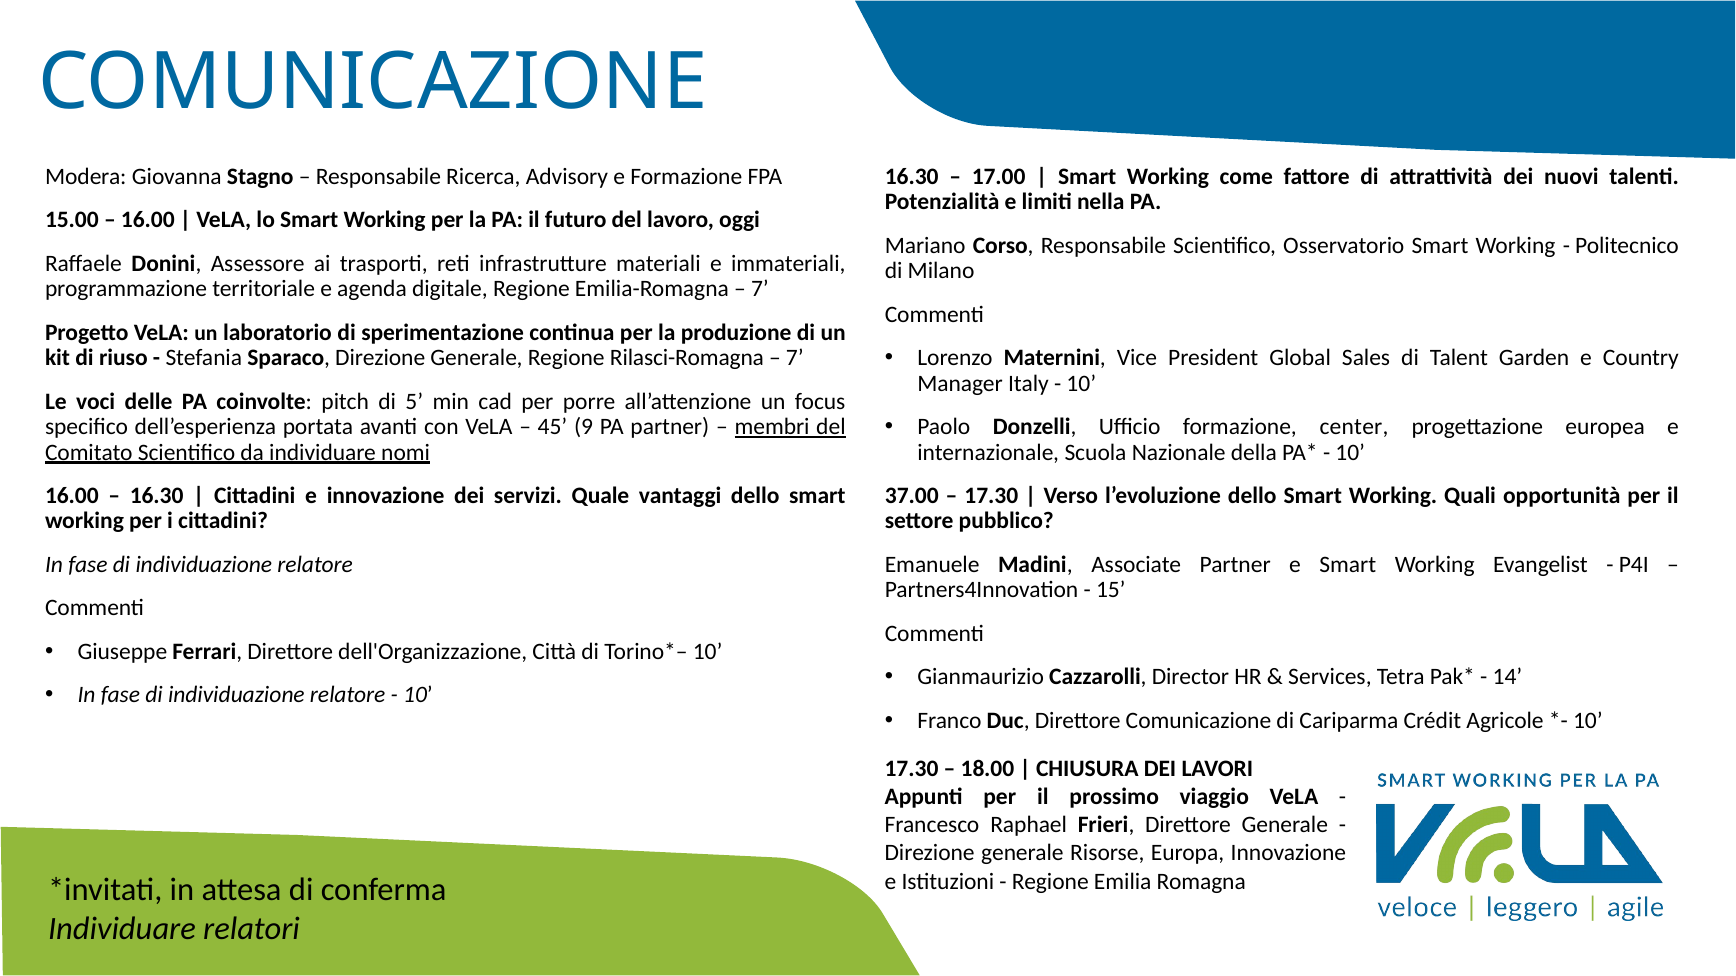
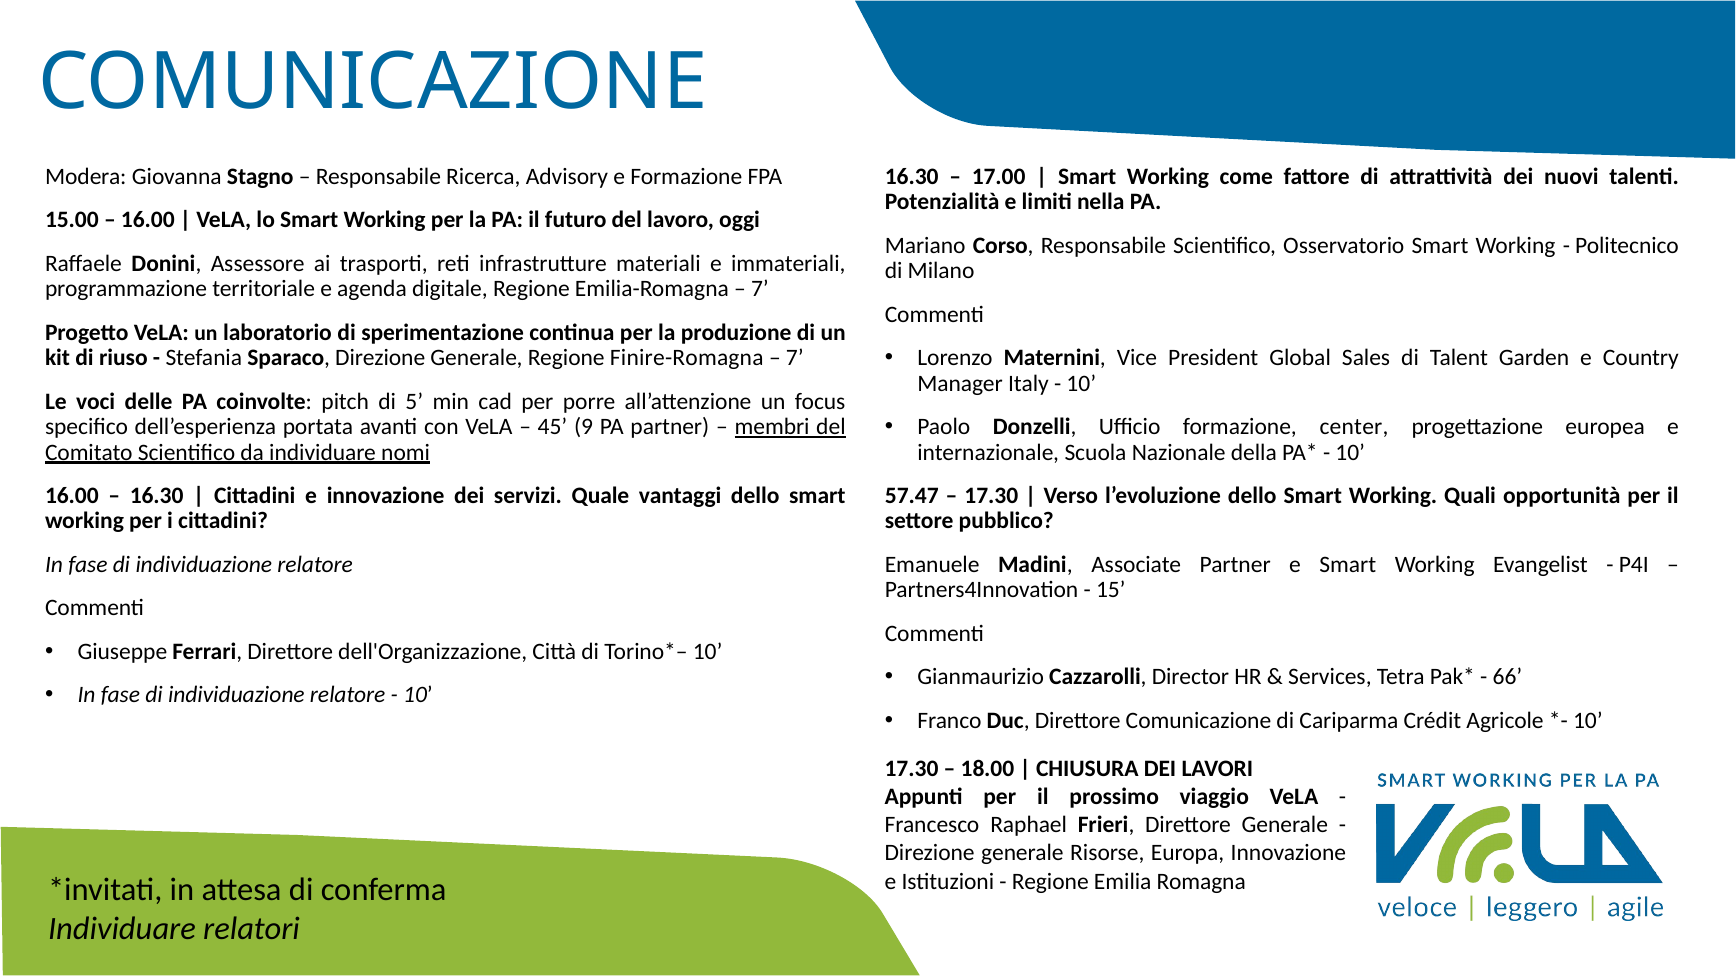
Rilasci-Romagna: Rilasci-Romagna -> Finire-Romagna (687, 358)
37.00: 37.00 -> 57.47 (912, 496)
14: 14 -> 66 (1507, 677)
